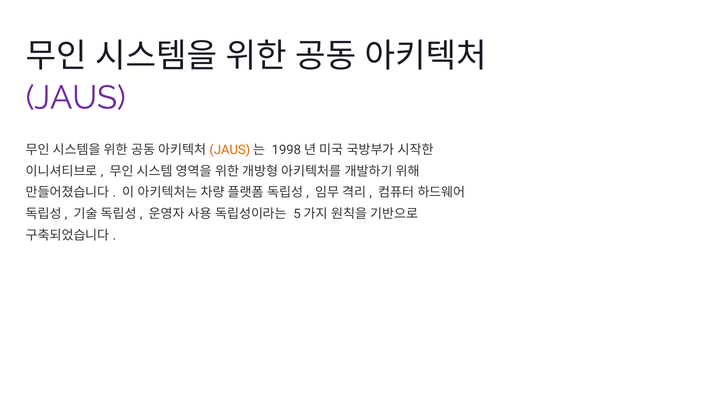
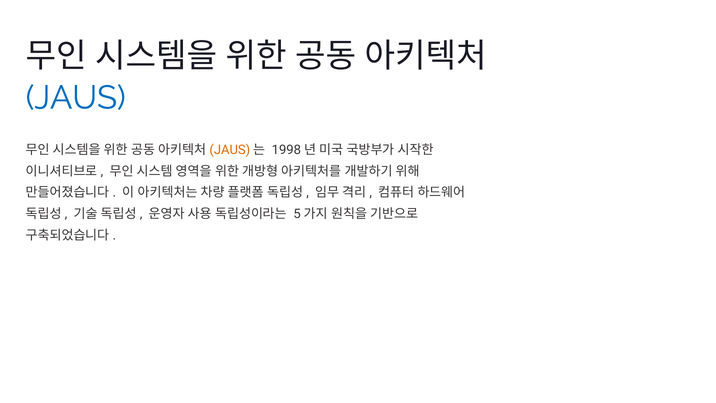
JAUS colour: purple -> blue (76, 98)
